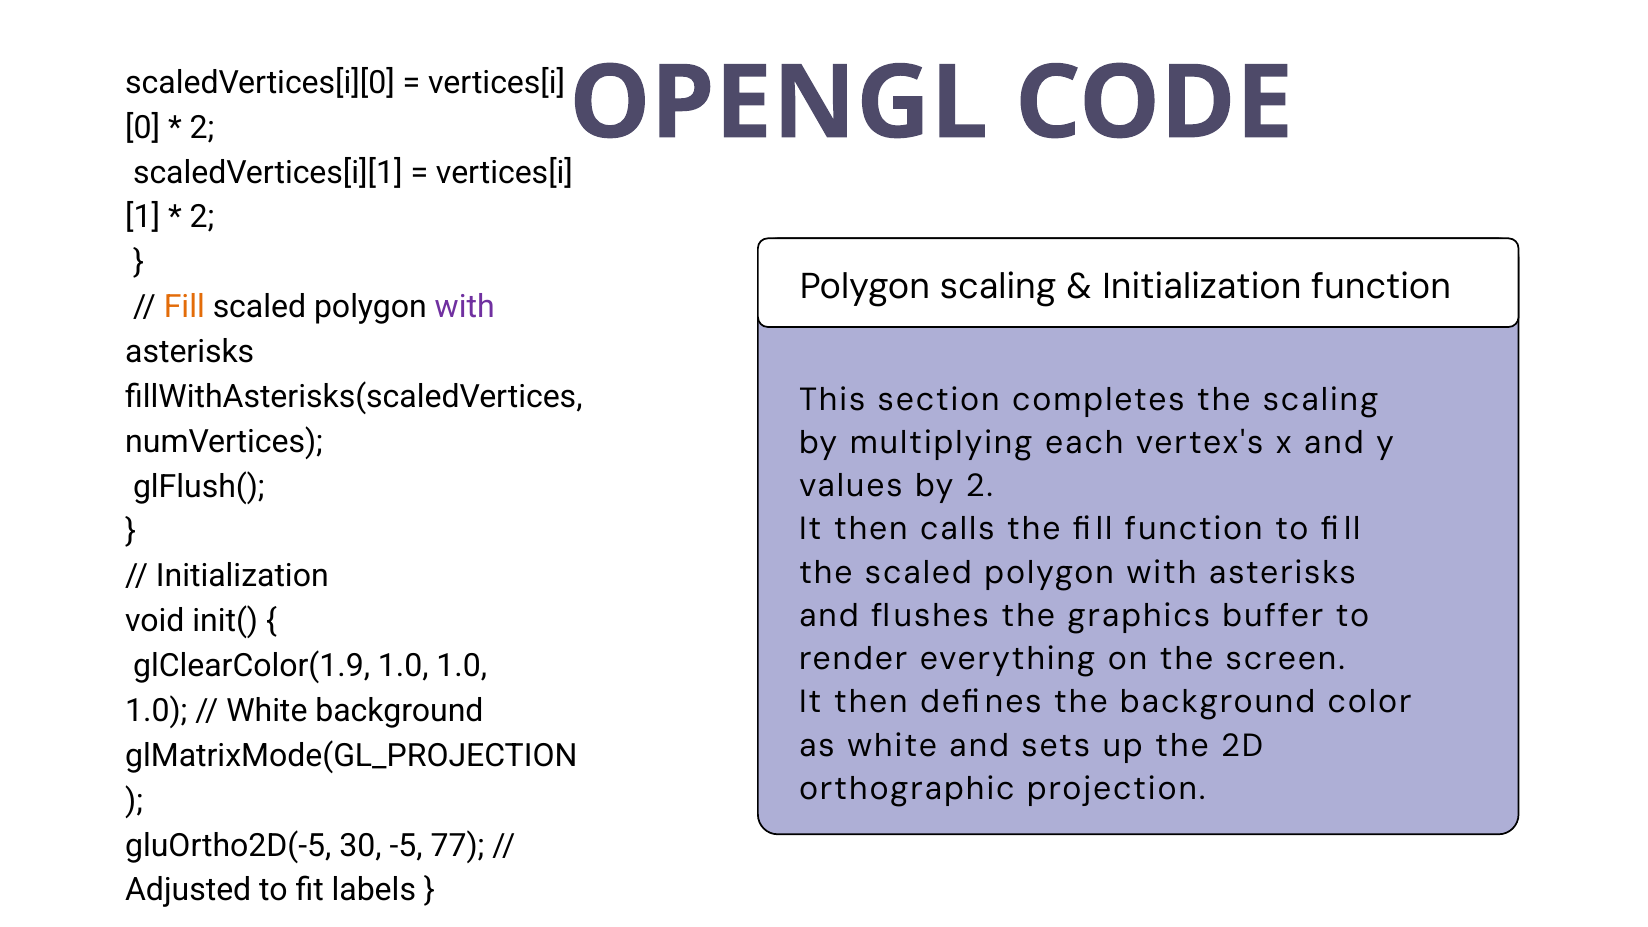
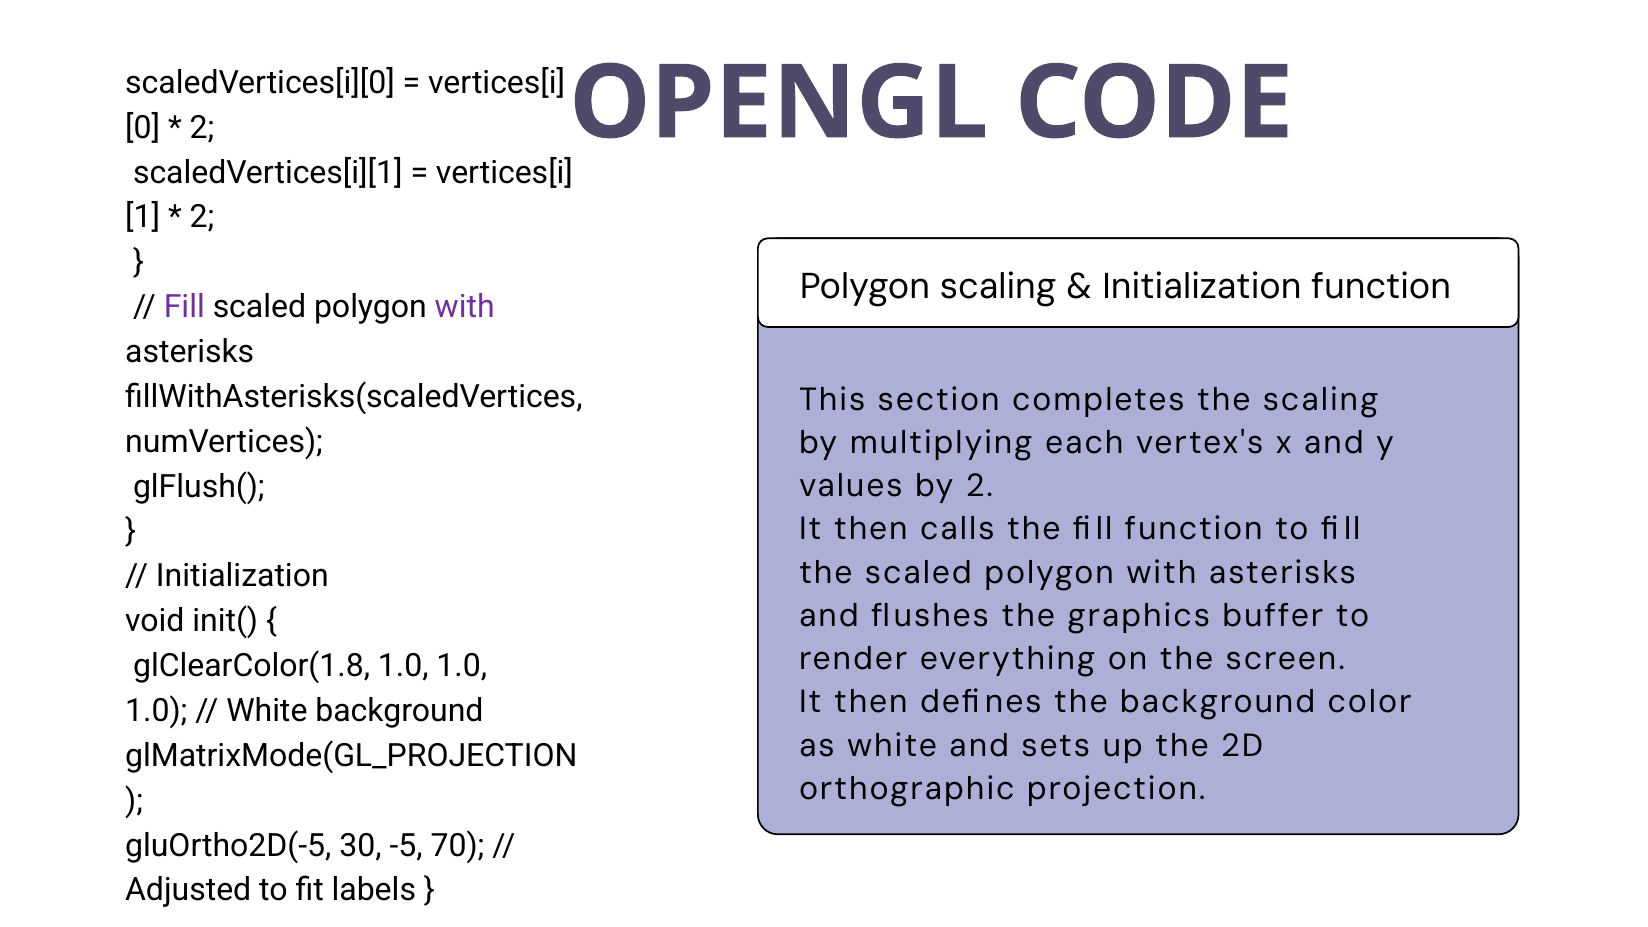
Fill colour: orange -> purple (184, 307)
glClearColor(1.9: glClearColor(1.9 -> glClearColor(1.8 (252, 666)
77: 77 -> 70 (457, 845)
